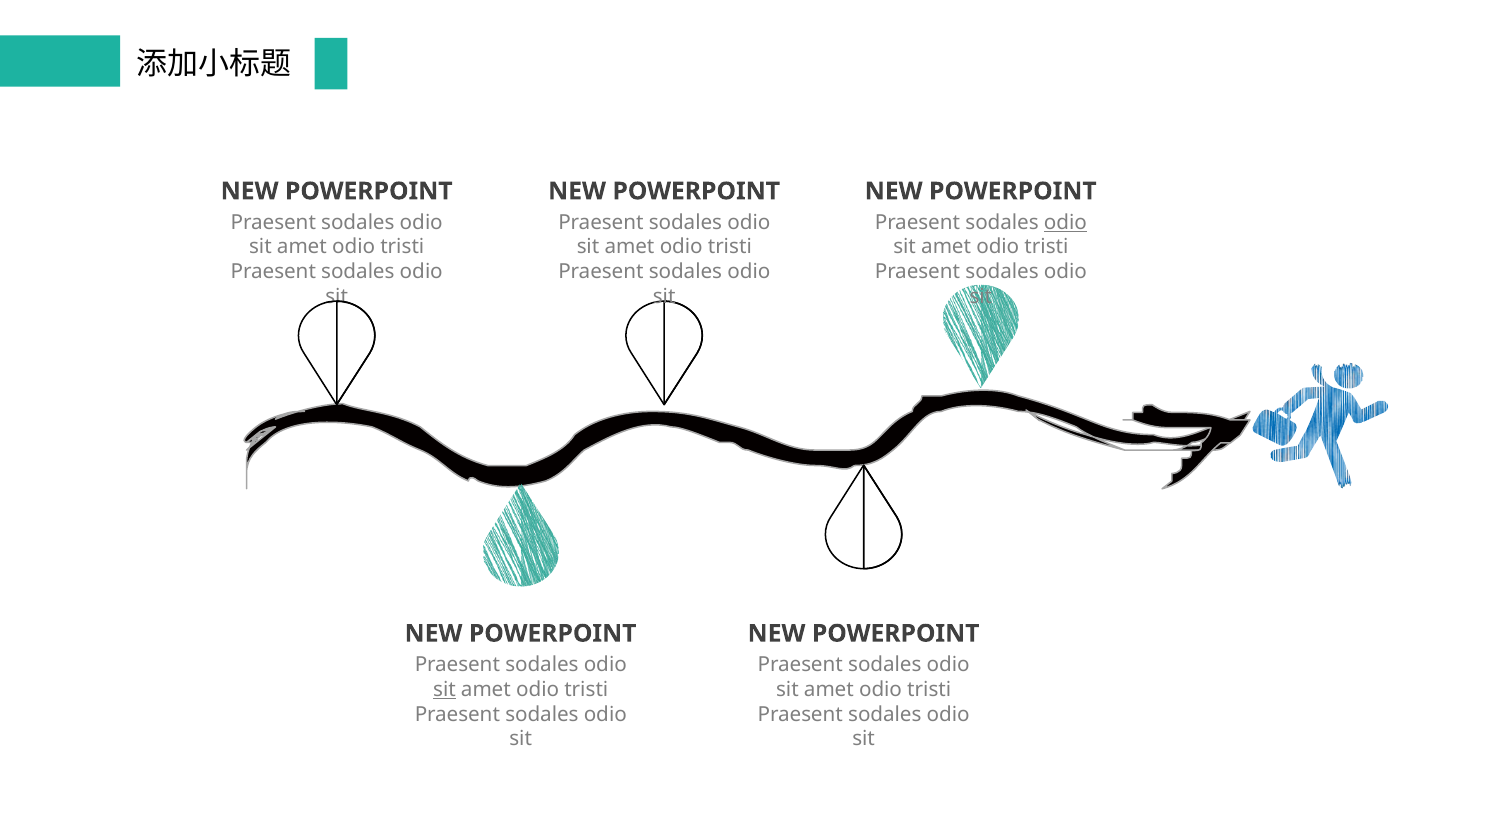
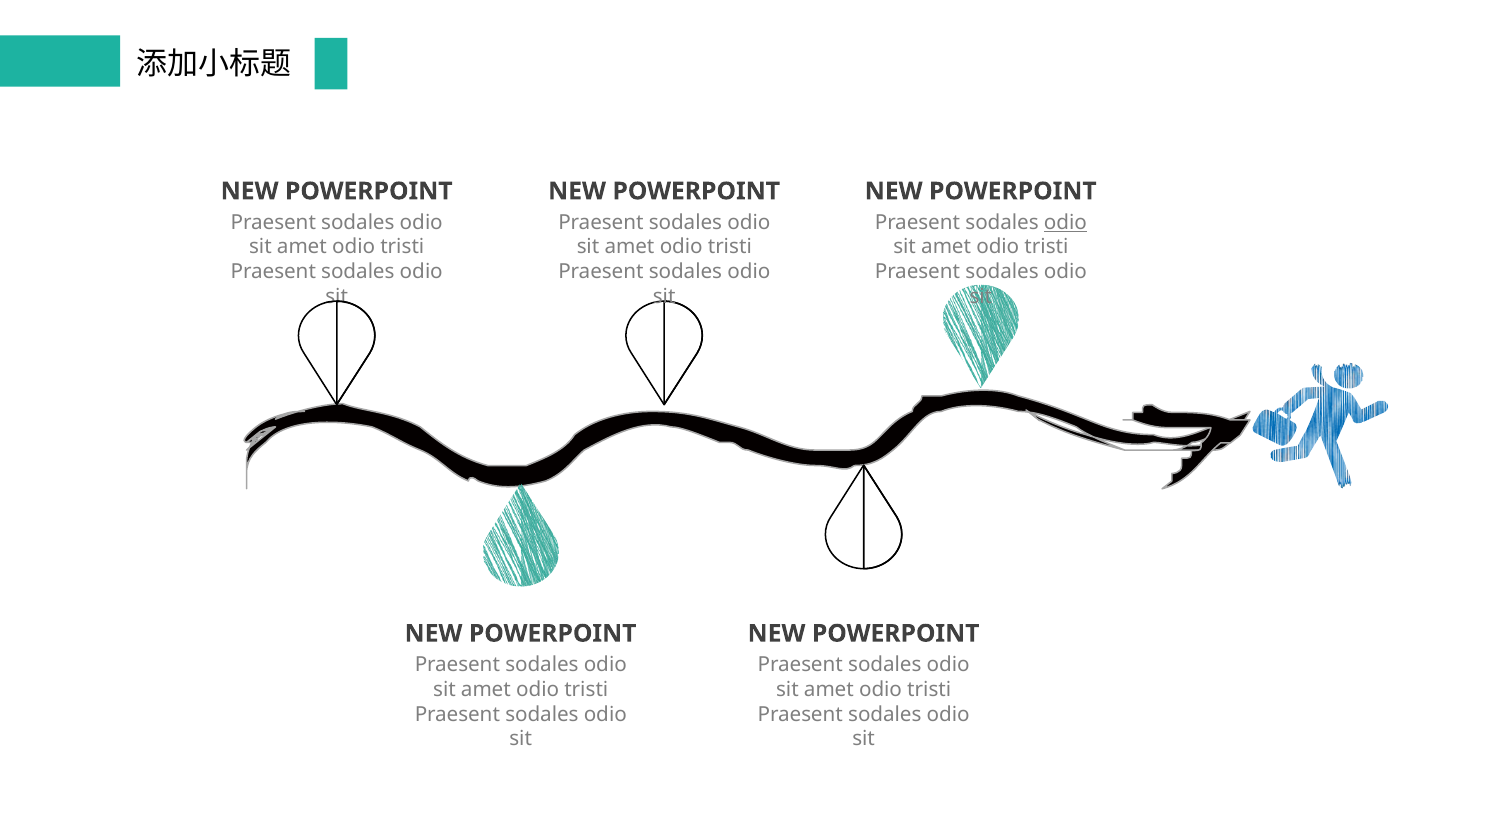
sit underline: present -> none (445, 689)
